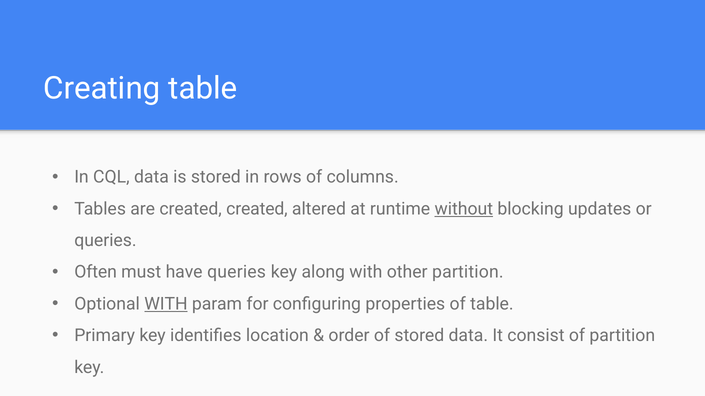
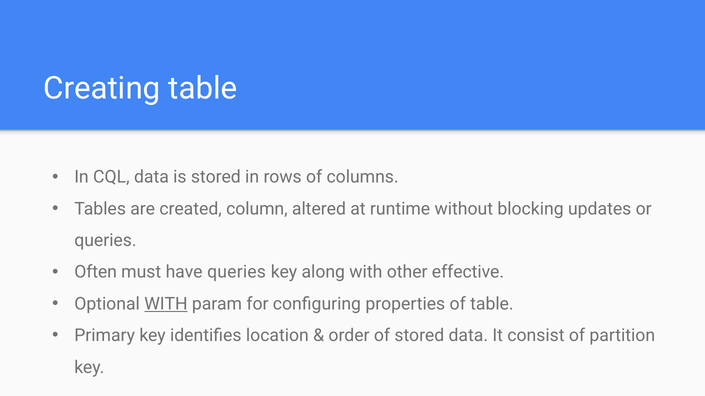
created created: created -> column (257, 209)
without underline: present -> none (464, 209)
other partition: partition -> effective (468, 273)
